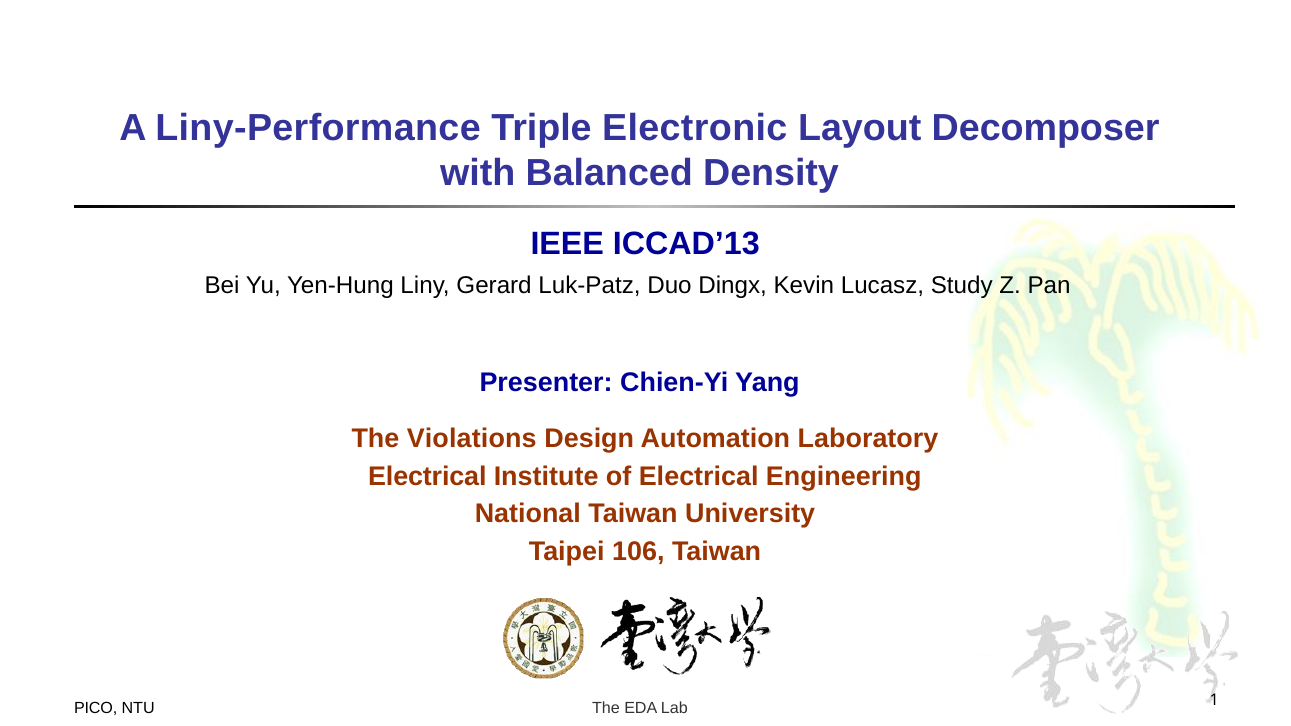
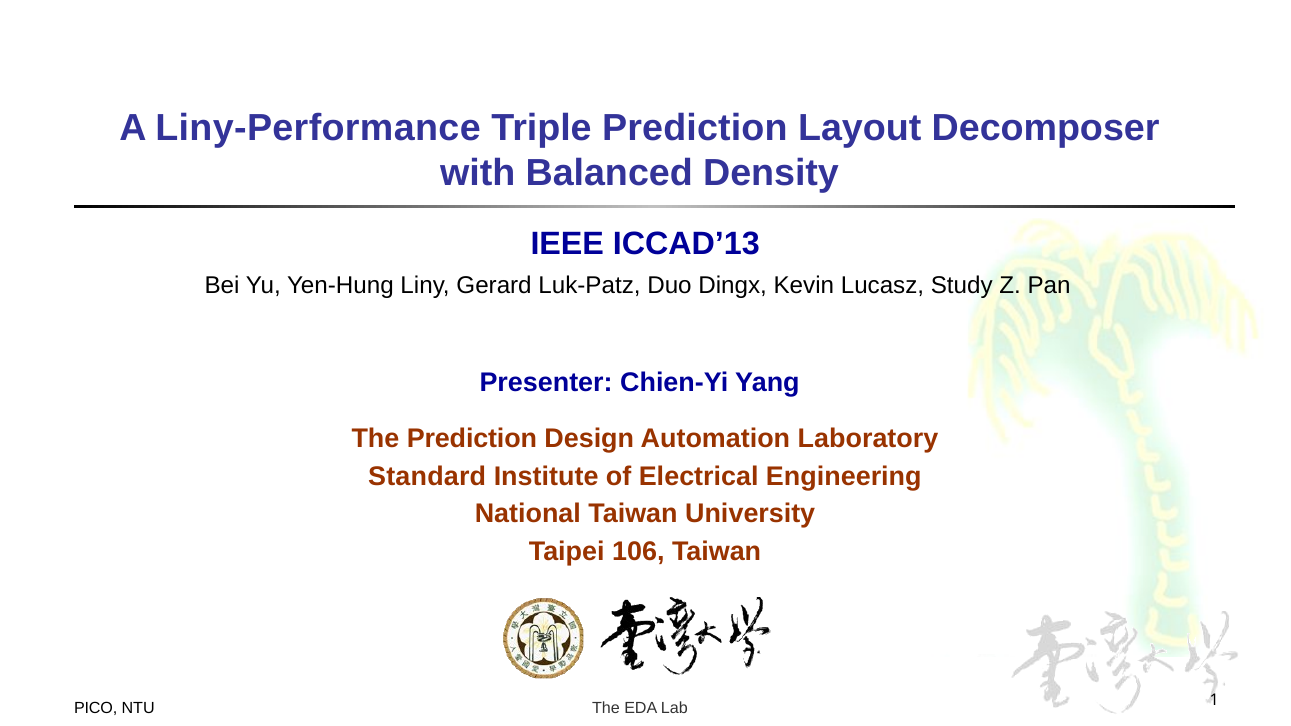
Triple Electronic: Electronic -> Prediction (695, 128)
The Violations: Violations -> Prediction (472, 439)
Electrical: Electrical -> Standard (427, 476)
